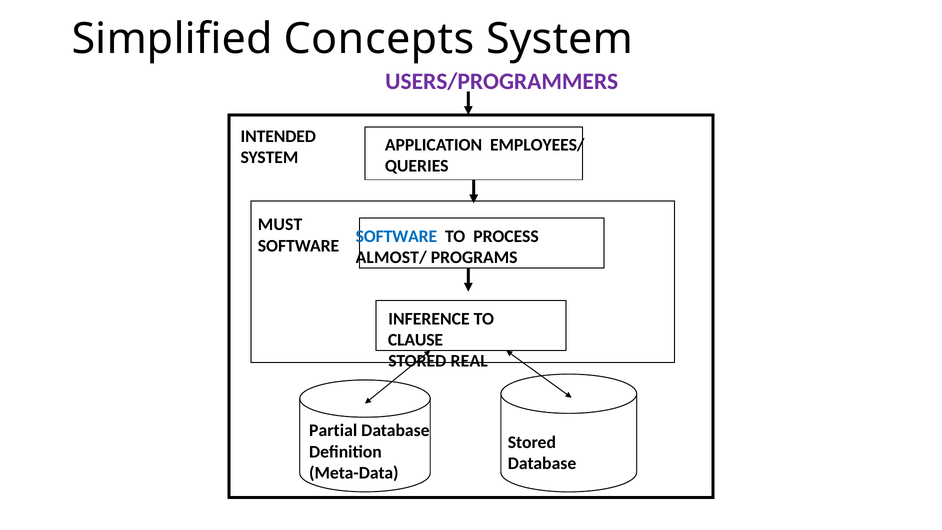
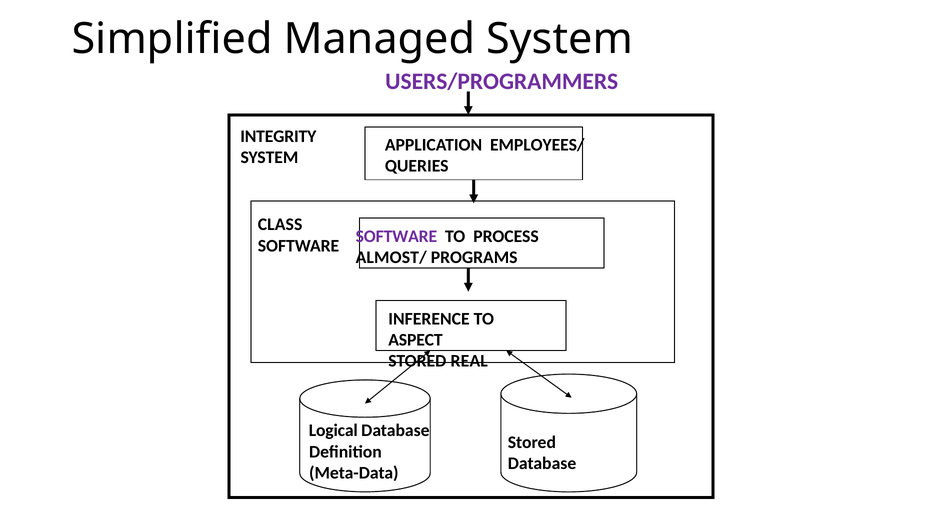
Concepts: Concepts -> Managed (379, 39)
INTENDED: INTENDED -> INTEGRITY (278, 136)
MUST: MUST -> CLASS (280, 224)
SOFTWARE colour: blue -> purple (396, 236)
CLAUSE: CLAUSE -> ASPECT (415, 340)
Partial: Partial -> Logical (333, 431)
